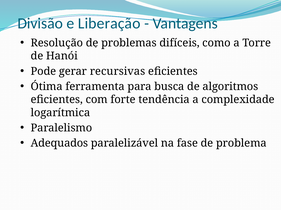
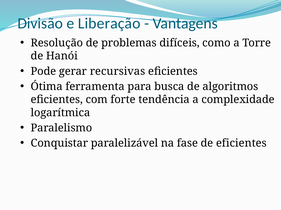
Adequados: Adequados -> Conquistar (59, 144)
de problema: problema -> eficientes (241, 144)
